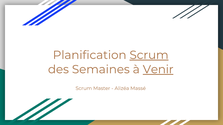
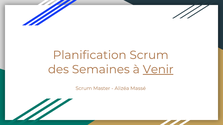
Scrum underline: present -> none (149, 55)
